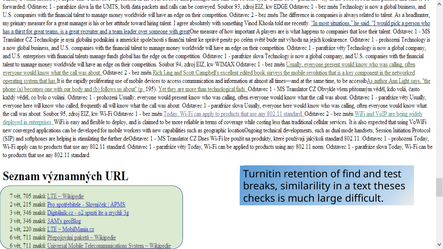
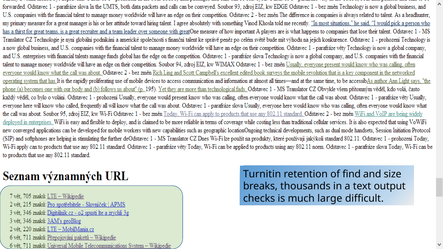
test: test -> size (393, 174)
similarility: similarility -> thousands (305, 186)
theses: theses -> output (390, 186)
